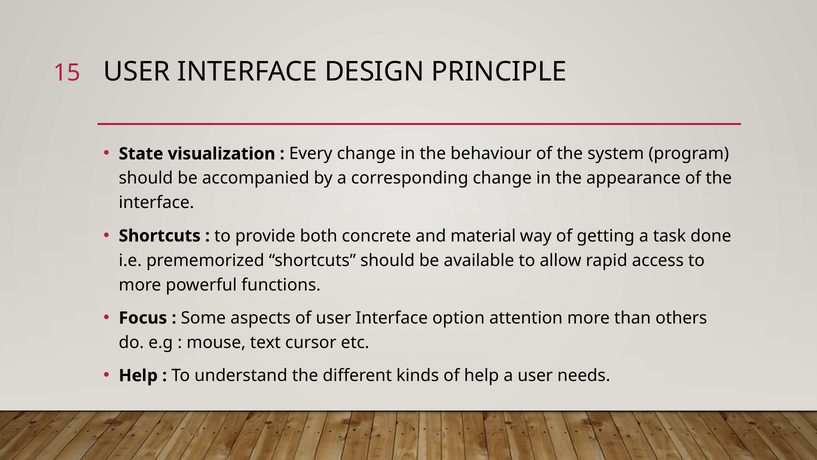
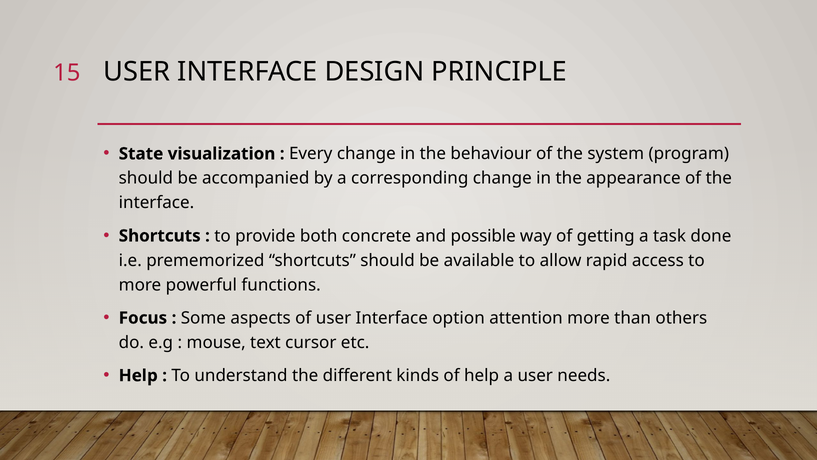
material: material -> possible (483, 236)
